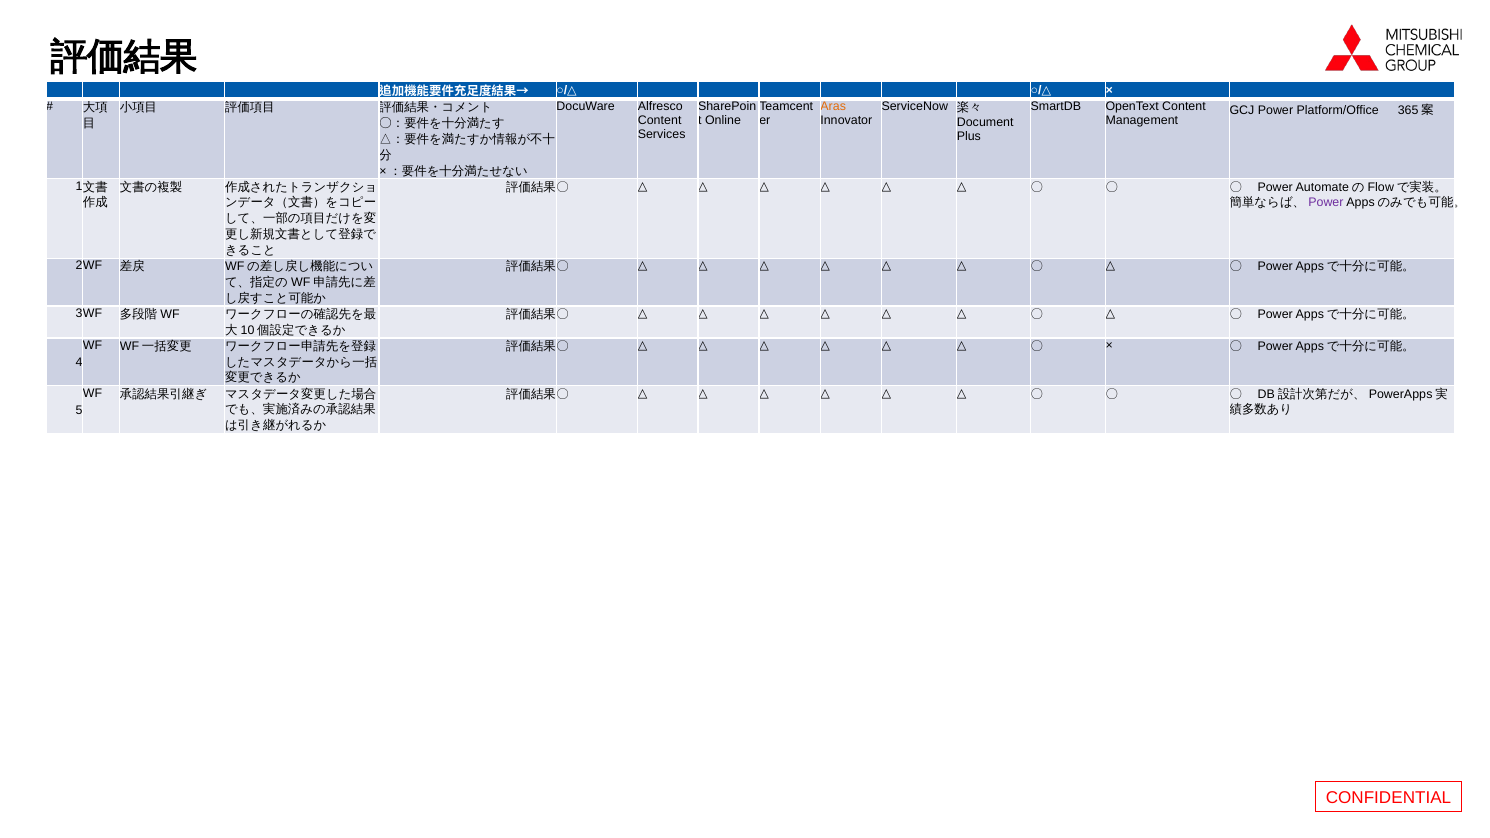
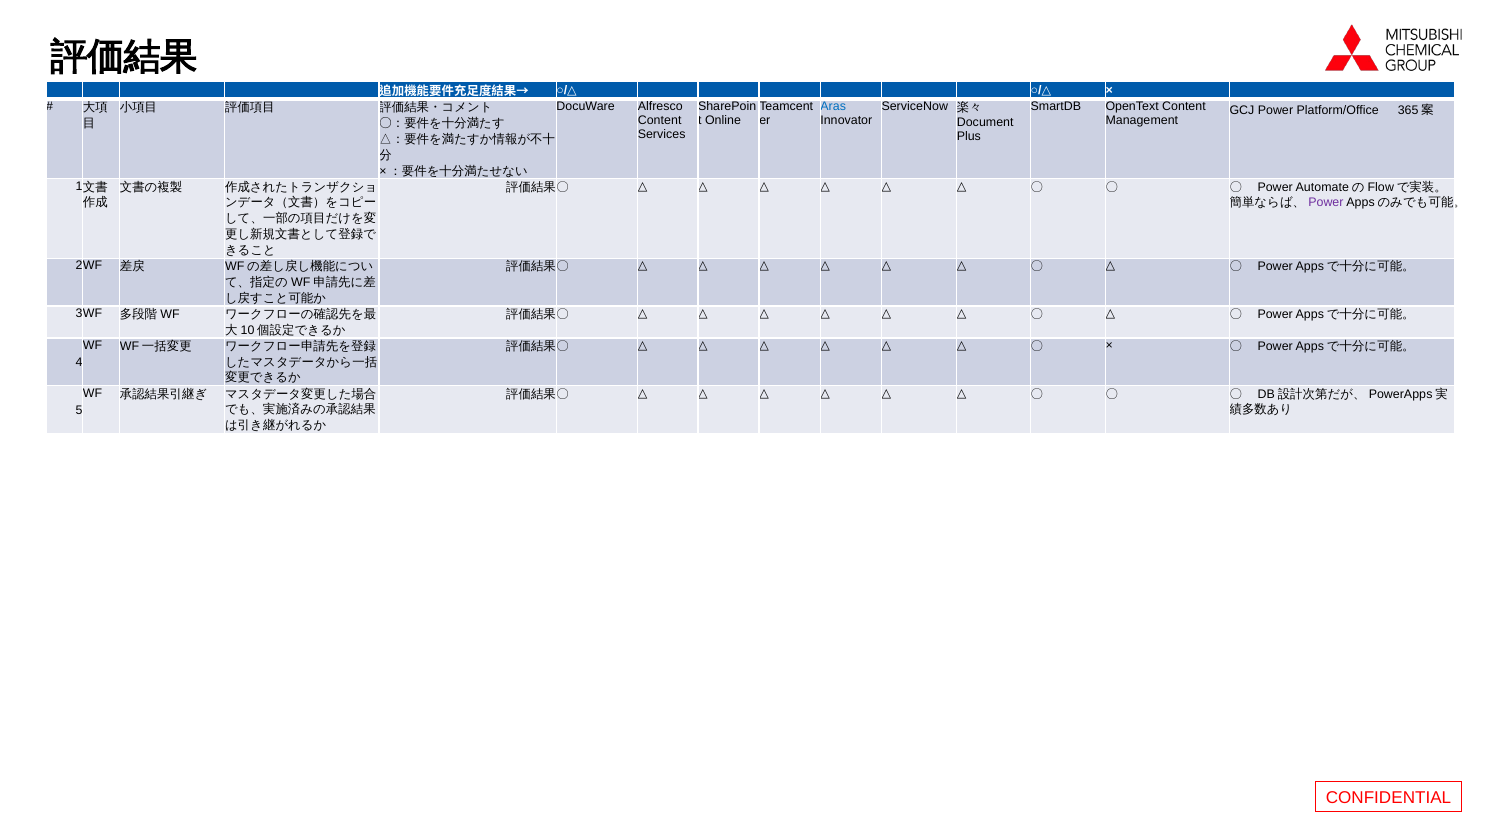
Aras colour: orange -> blue (833, 107)
